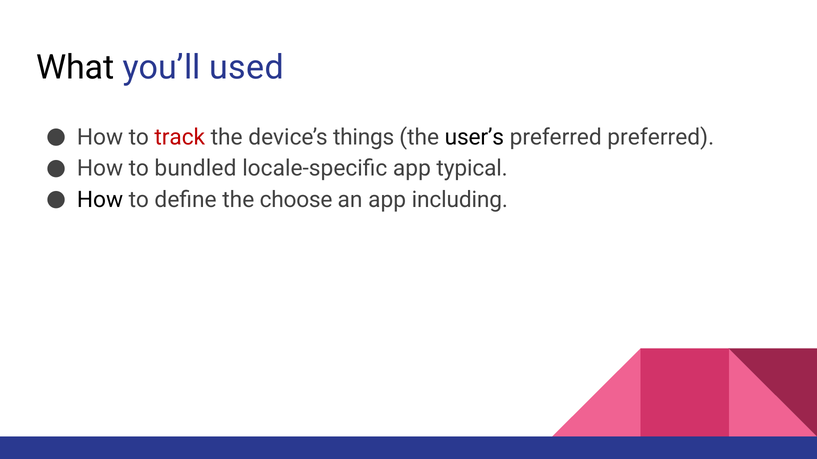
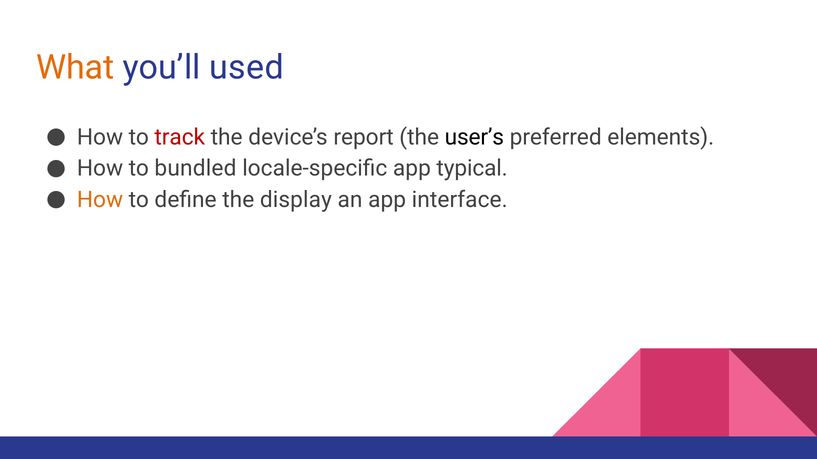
What colour: black -> orange (75, 68)
things: things -> report (364, 137)
preferred preferred: preferred -> elements (661, 137)
How colour: black -> orange (100, 200)
choose: choose -> display (296, 200)
including: including -> interface (460, 200)
